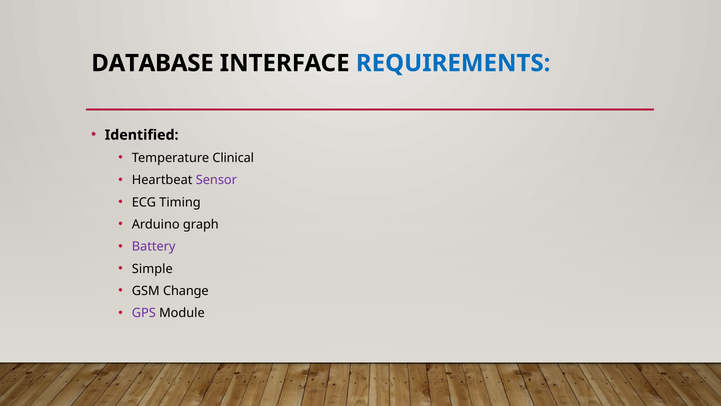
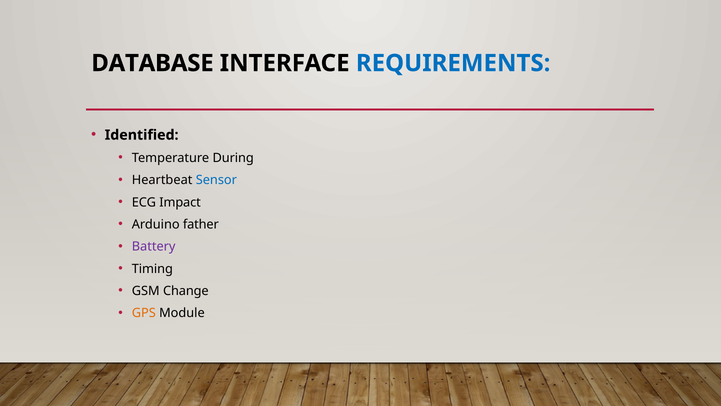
Clinical: Clinical -> During (233, 158)
Sensor colour: purple -> blue (216, 180)
Timing: Timing -> Impact (180, 202)
graph: graph -> father (201, 224)
Simple: Simple -> Timing (152, 268)
GPS colour: purple -> orange (144, 313)
